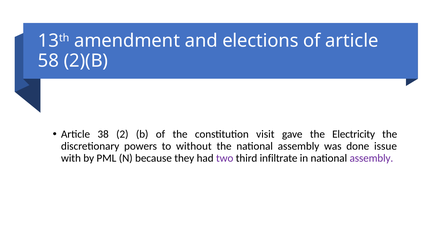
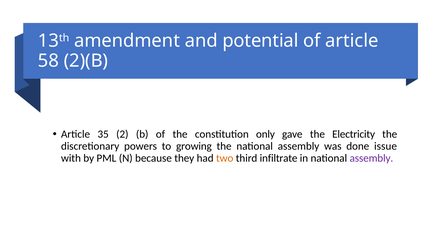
elections: elections -> potential (260, 41)
38: 38 -> 35 (103, 134)
visit: visit -> only (265, 134)
without: without -> growing (194, 146)
two colour: purple -> orange (225, 158)
